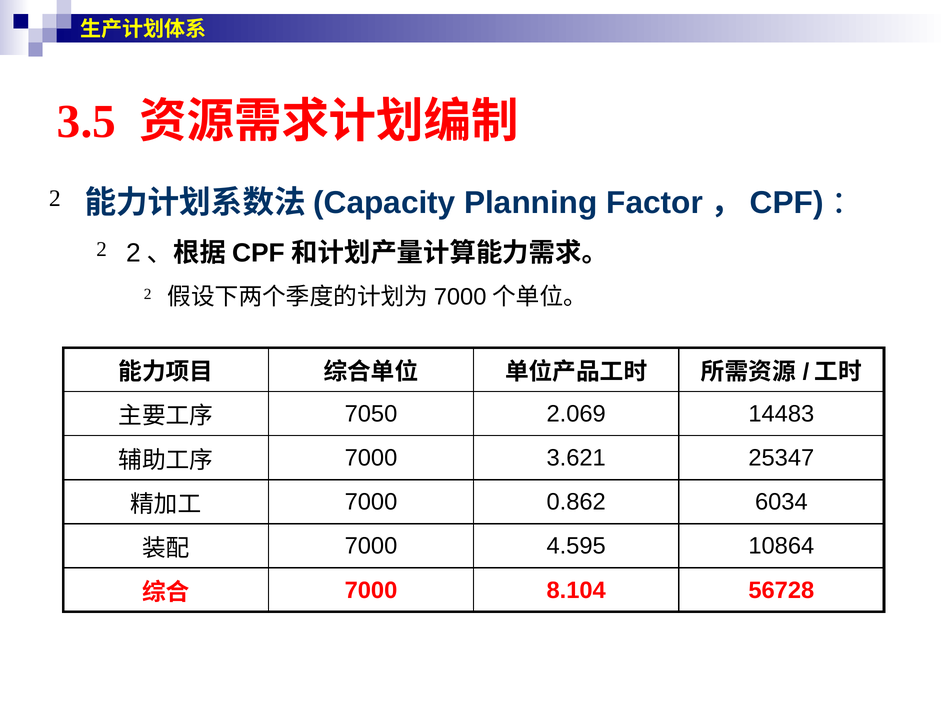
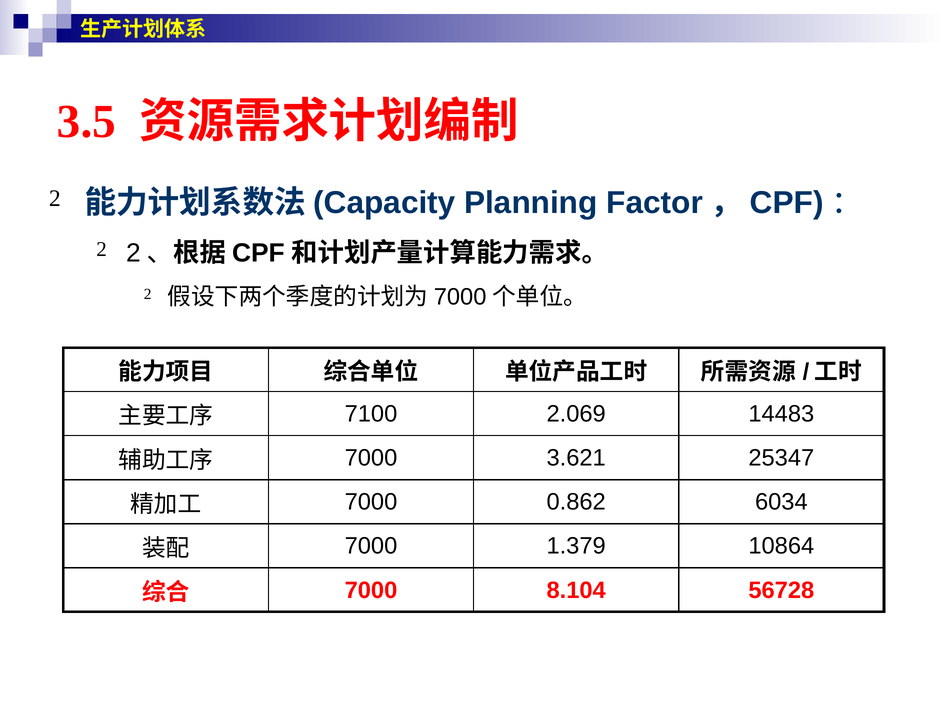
7050: 7050 -> 7100 (371, 414)
4.595: 4.595 -> 1.379 (576, 546)
